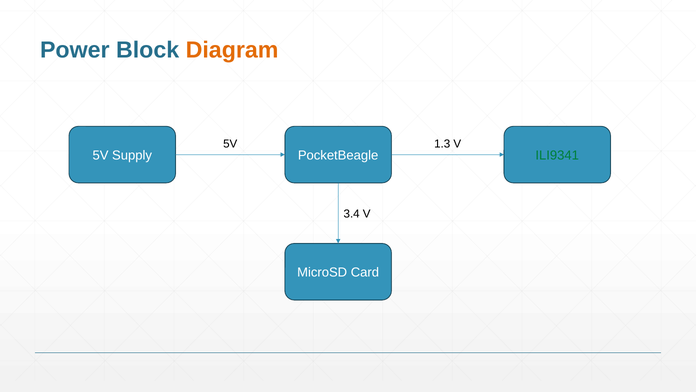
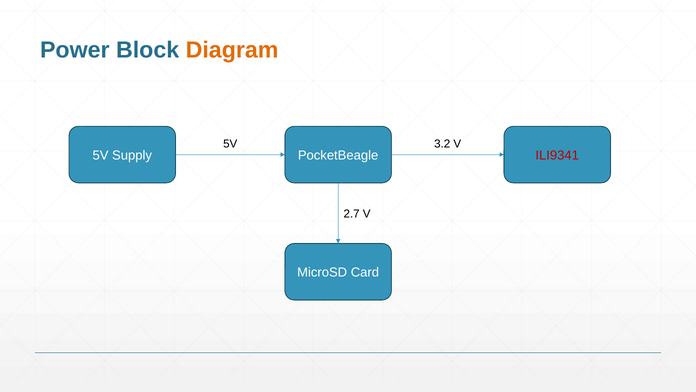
1.3: 1.3 -> 3.2 (442, 144)
ILI9341 colour: green -> red (557, 155)
3.4: 3.4 -> 2.7 (352, 214)
